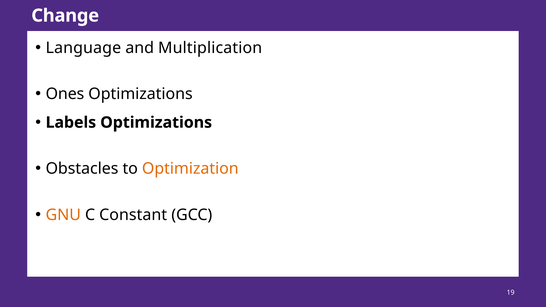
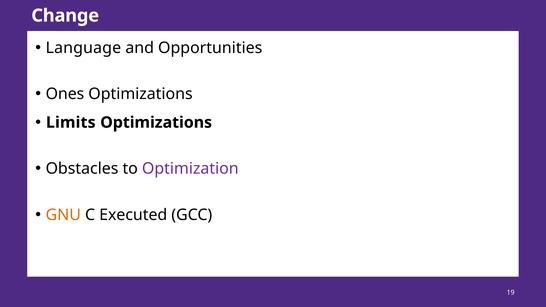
Multiplication: Multiplication -> Opportunities (210, 48)
Labels: Labels -> Limits (71, 123)
Optimization colour: orange -> purple (190, 169)
Constant: Constant -> Executed (133, 215)
